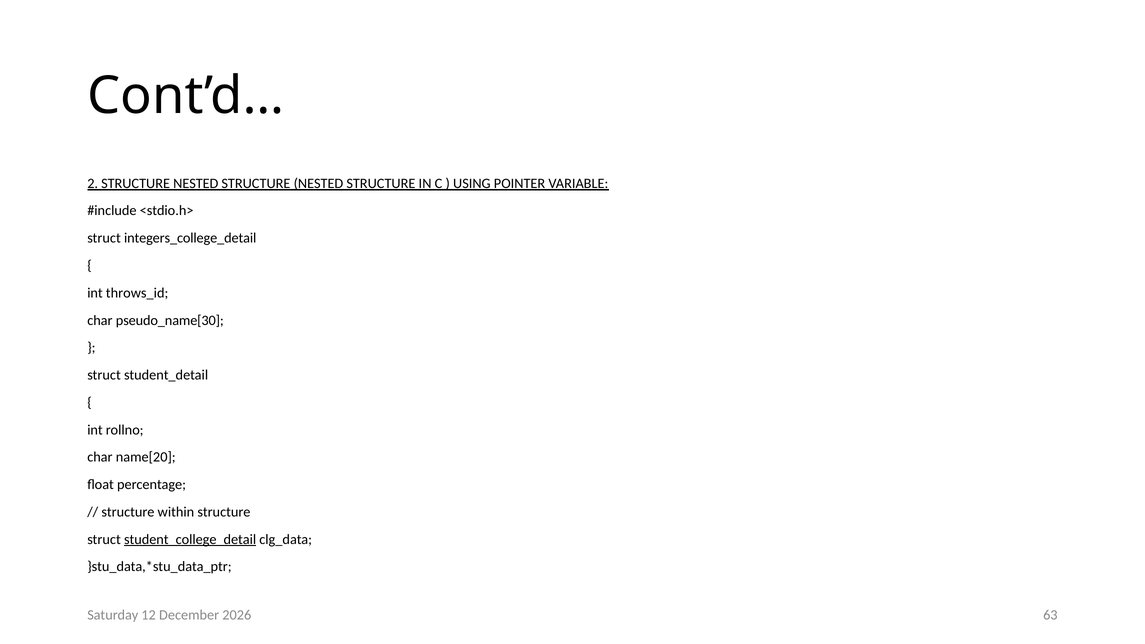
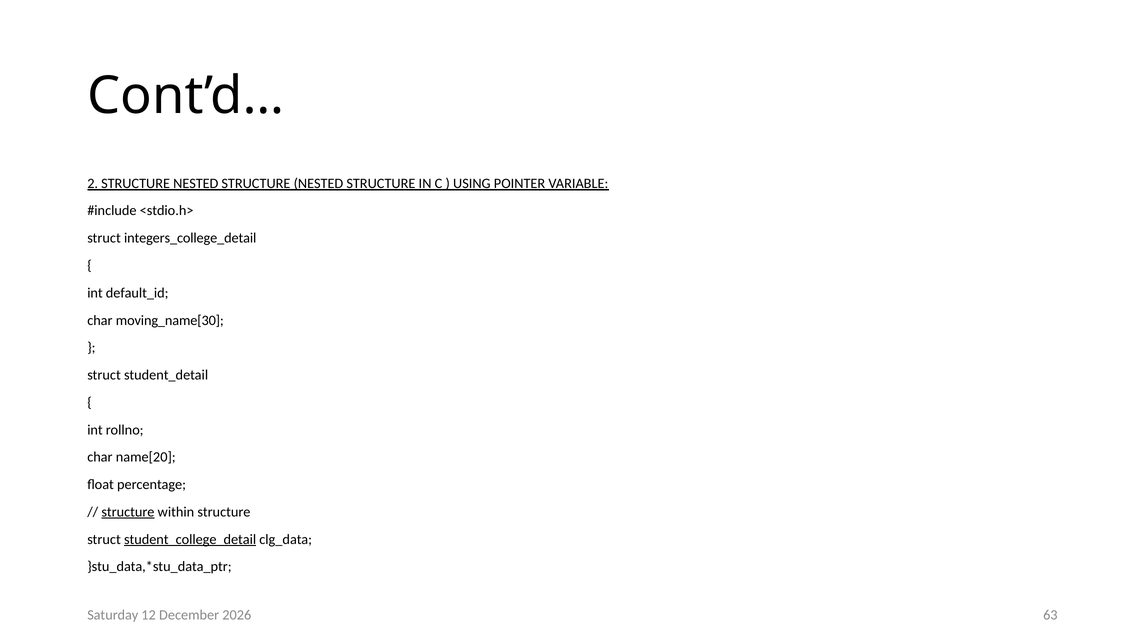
throws_id: throws_id -> default_id (137, 293)
pseudo_name[30: pseudo_name[30 -> moving_name[30 (170, 320)
structure underline: none -> present (128, 512)
